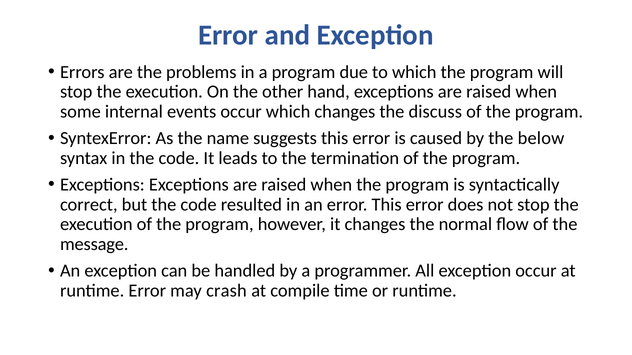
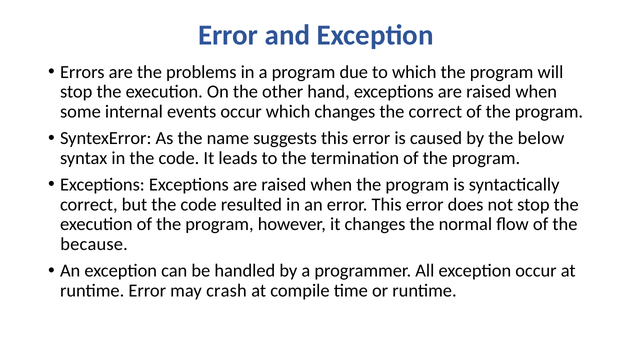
the discuss: discuss -> correct (435, 112)
message: message -> because (94, 245)
